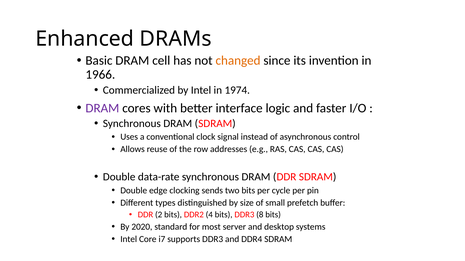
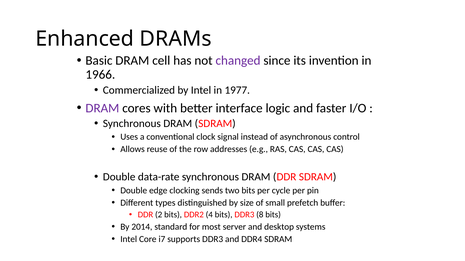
changed colour: orange -> purple (238, 61)
1974: 1974 -> 1977 (237, 90)
2020: 2020 -> 2014 (142, 227)
